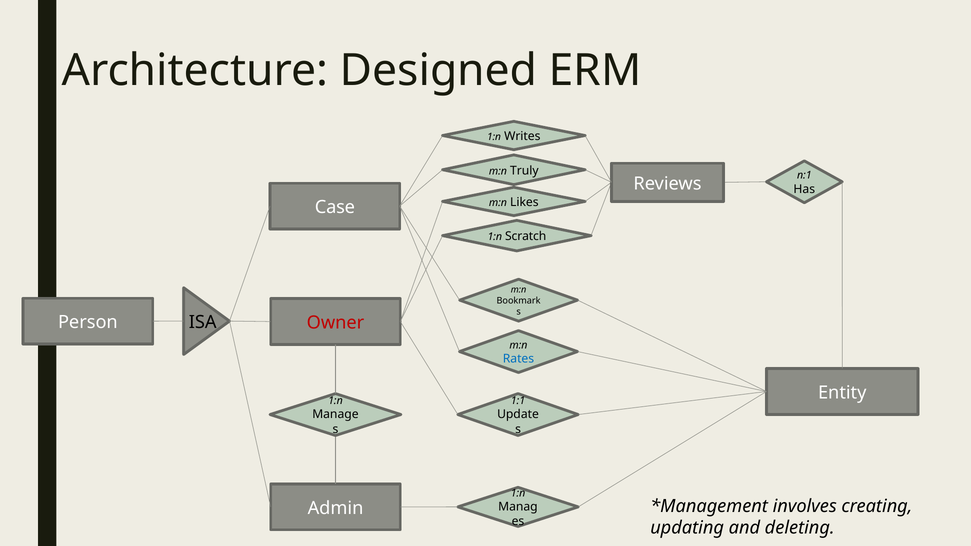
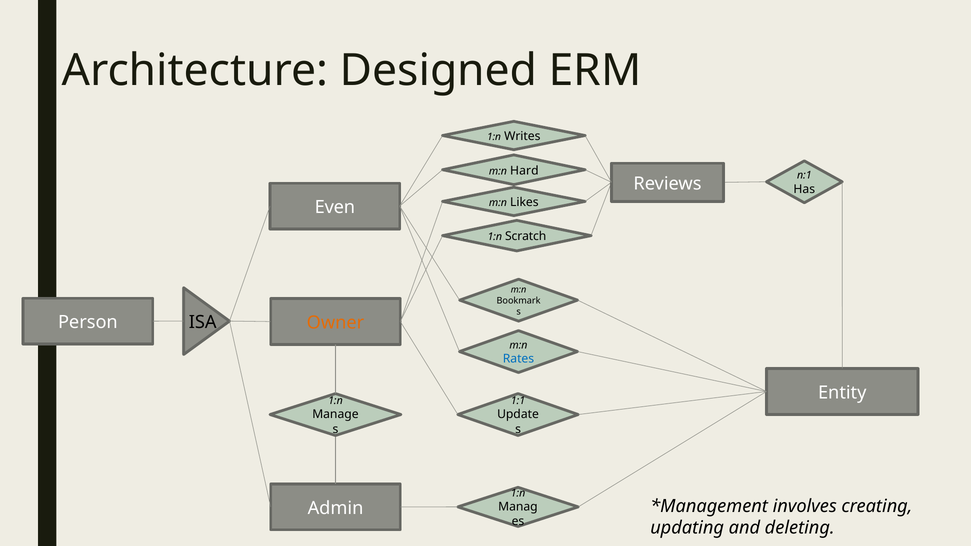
Truly: Truly -> Hard (524, 171)
Case: Case -> Even (335, 207)
Owner colour: red -> orange (335, 323)
